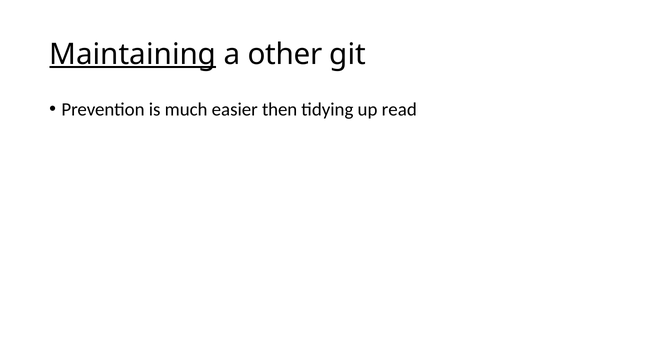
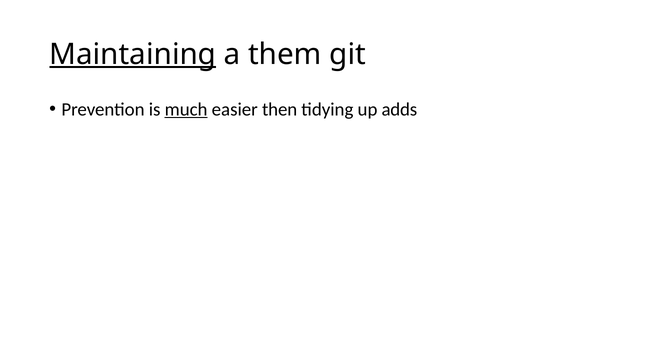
other: other -> them (285, 54)
much underline: none -> present (186, 109)
read: read -> adds (399, 109)
